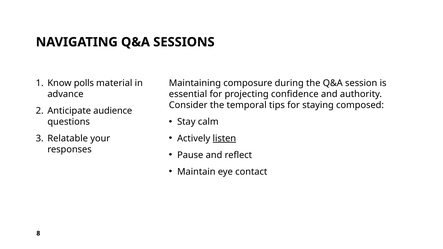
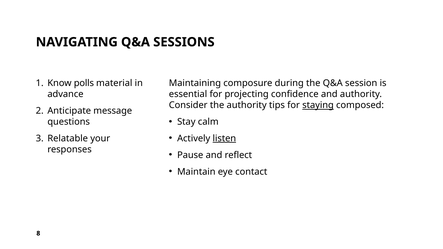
the temporal: temporal -> authority (247, 105)
staying underline: none -> present (318, 105)
audience: audience -> message (113, 111)
